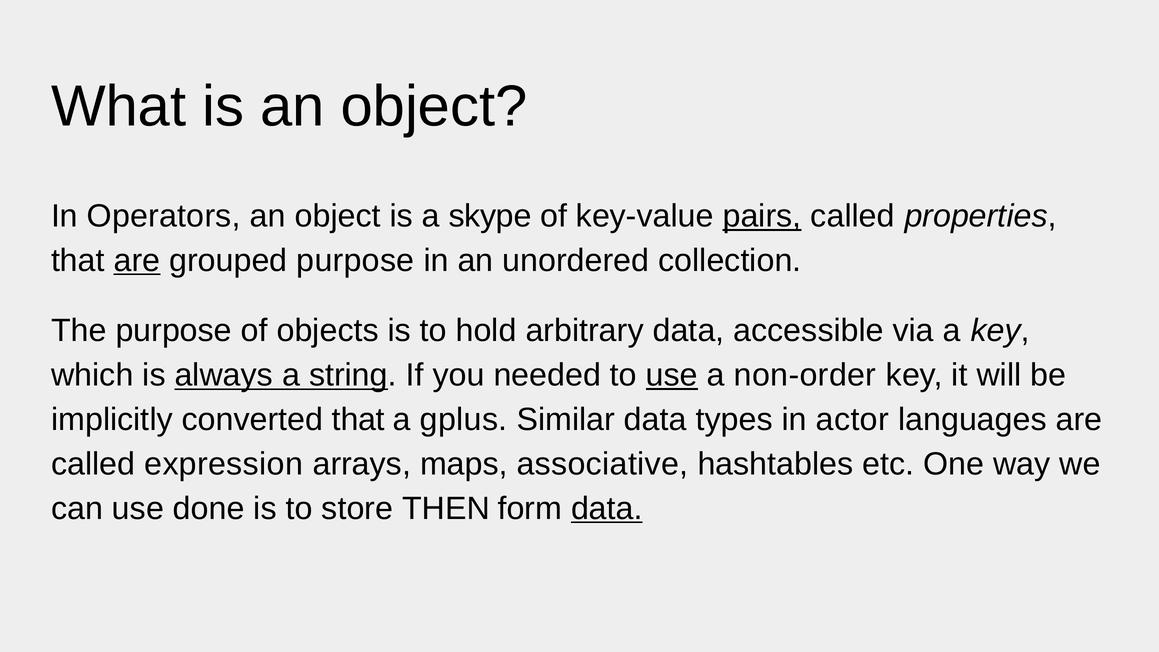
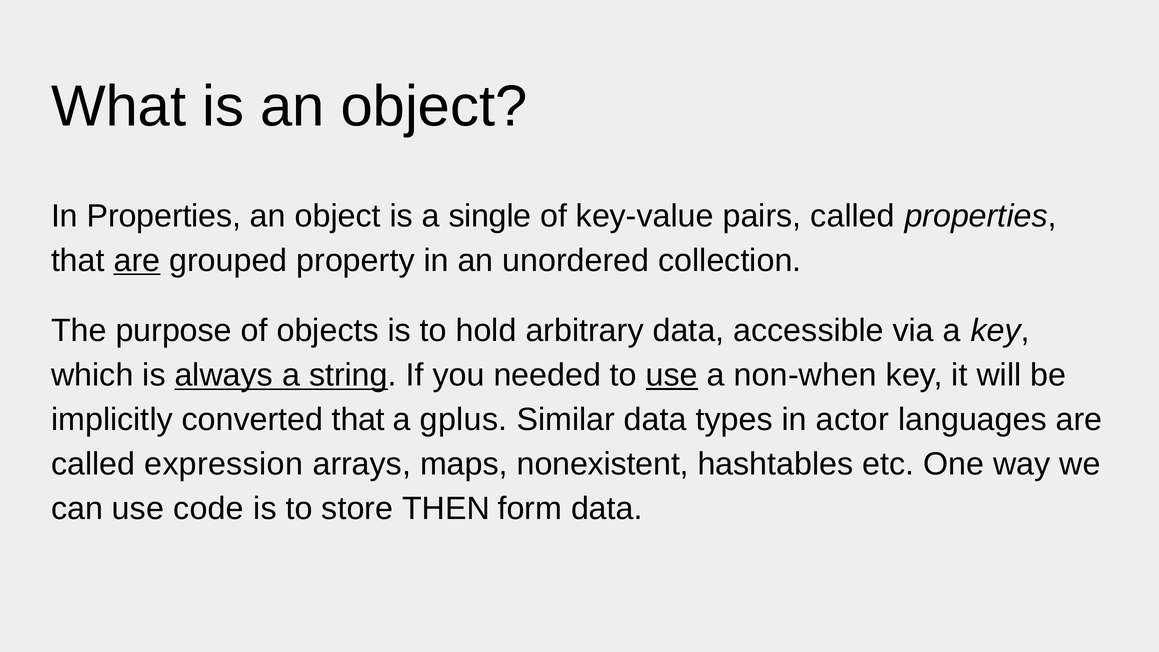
In Operators: Operators -> Properties (164, 216)
skype: skype -> single (490, 216)
pairs underline: present -> none (762, 216)
grouped purpose: purpose -> property (355, 260)
non-order: non-order -> non-when (805, 375)
associative: associative -> nonexistent (603, 464)
done: done -> code (208, 508)
data underline: present -> none (607, 508)
